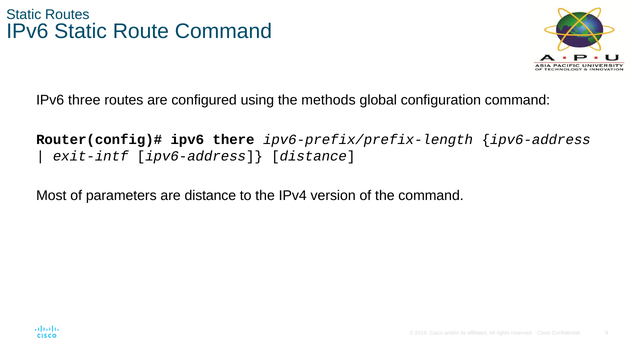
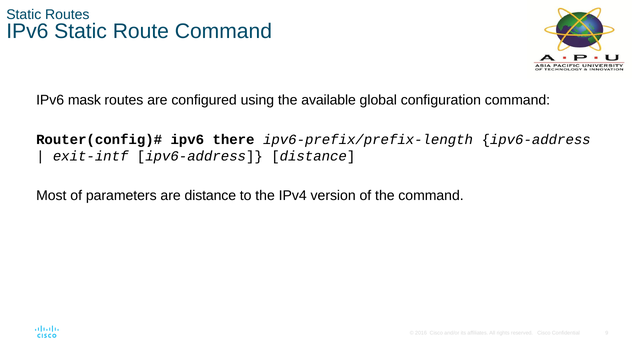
three: three -> mask (84, 100)
methods: methods -> available (329, 100)
